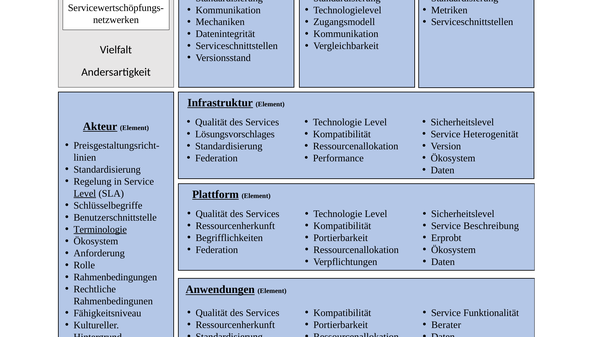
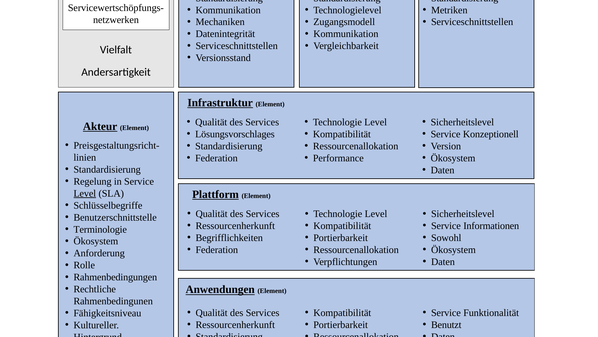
Service Heterogenität: Heterogenität -> Konzeptionell (491, 134)
Beschreibung: Beschreibung -> Informationen (491, 226)
Terminologie underline: present -> none (100, 229)
Erprobt: Erprobt -> Sowohl (446, 237)
Berater: Berater -> Benutzt (446, 324)
